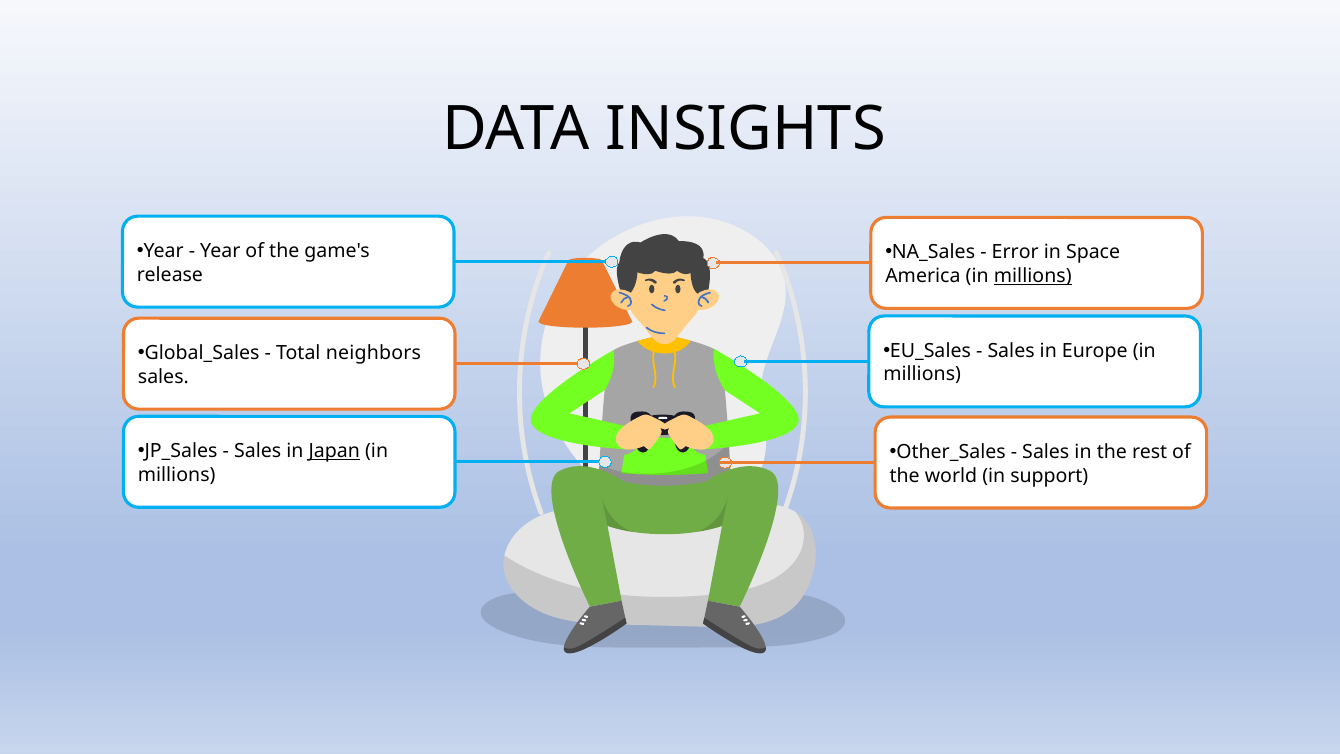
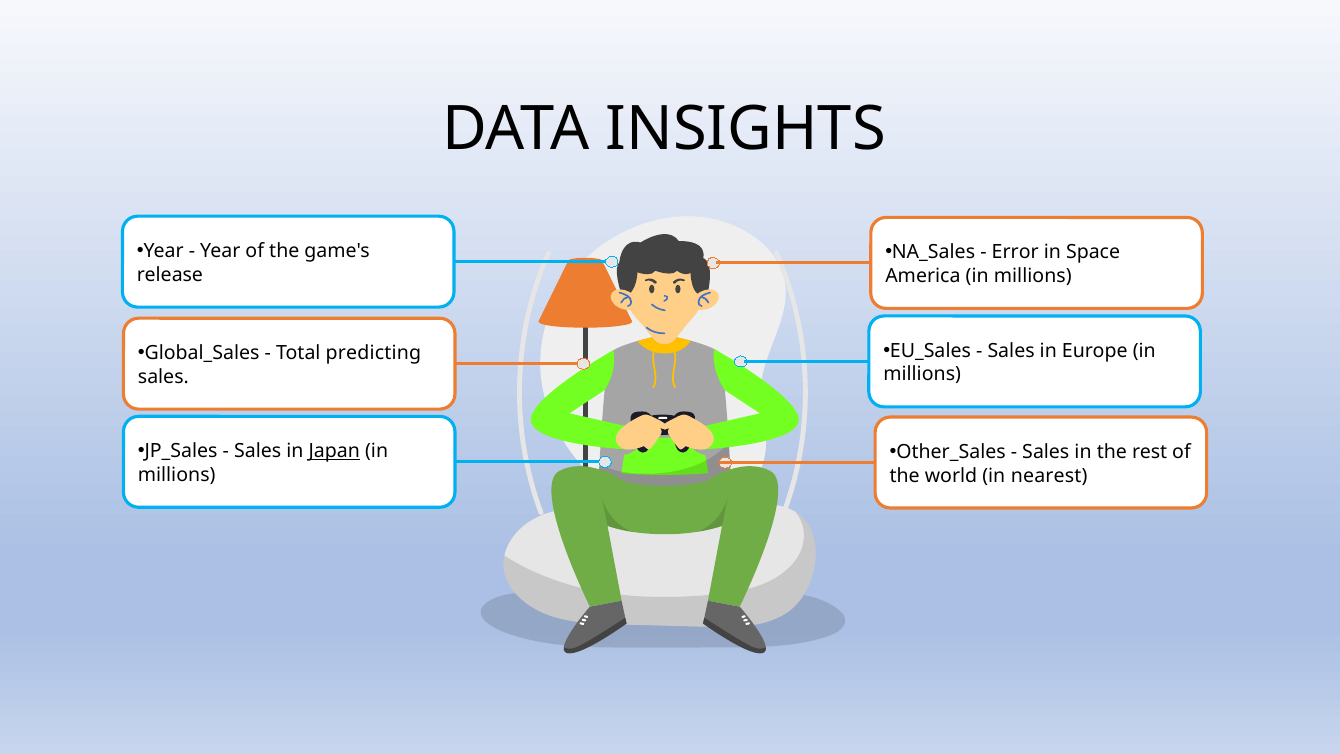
millions underline: present -> none (1033, 276)
neighbors: neighbors -> predicting (373, 353)
support: support -> nearest (1049, 475)
